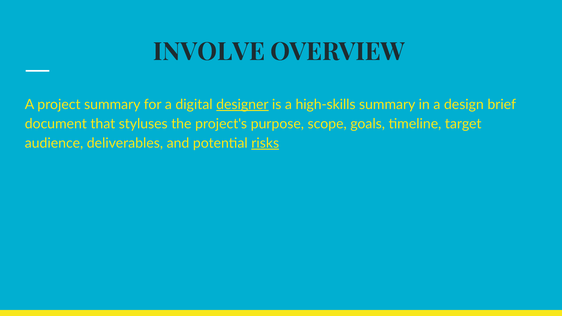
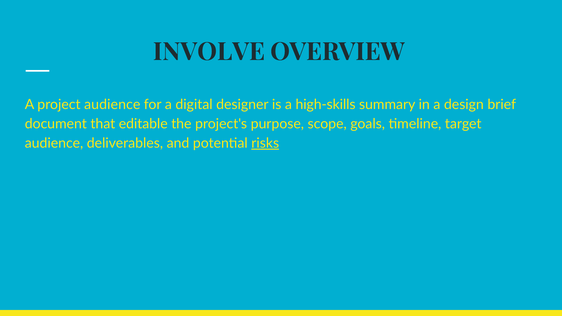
project summary: summary -> audience (112, 105)
designer underline: present -> none (242, 105)
styluses: styluses -> editable (143, 124)
